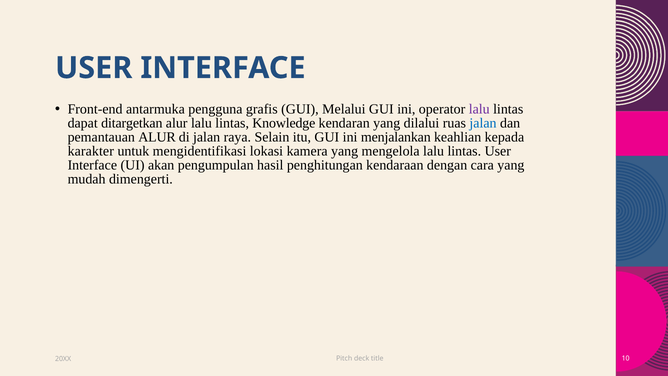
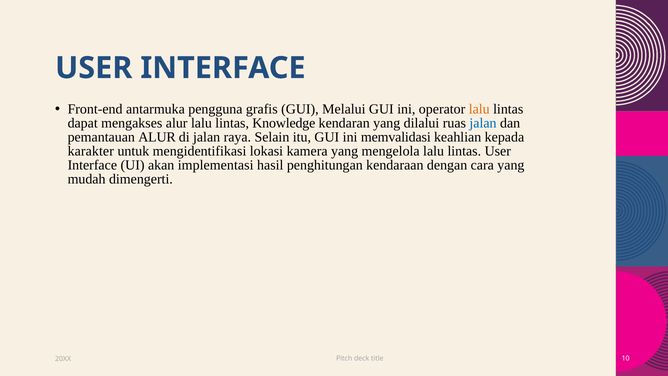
lalu colour: purple -> orange (479, 109)
ditargetkan: ditargetkan -> mengakses (132, 123)
menjalankan: menjalankan -> memvalidasi (396, 137)
pengumpulan: pengumpulan -> implementasi (216, 165)
